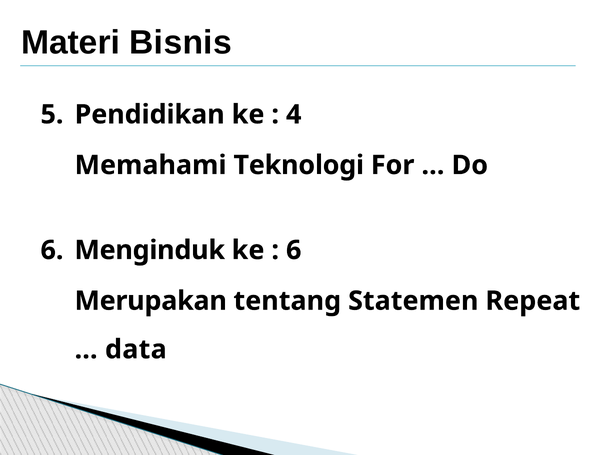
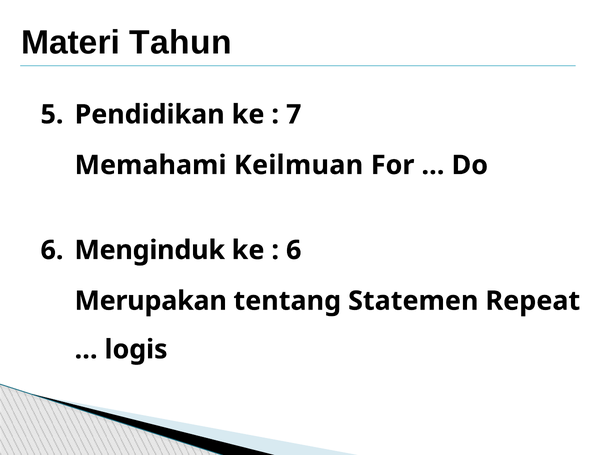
Bisnis: Bisnis -> Tahun (181, 43)
4: 4 -> 7 (294, 114)
Teknologi: Teknologi -> Keilmuan (299, 165)
data: data -> logis (136, 349)
